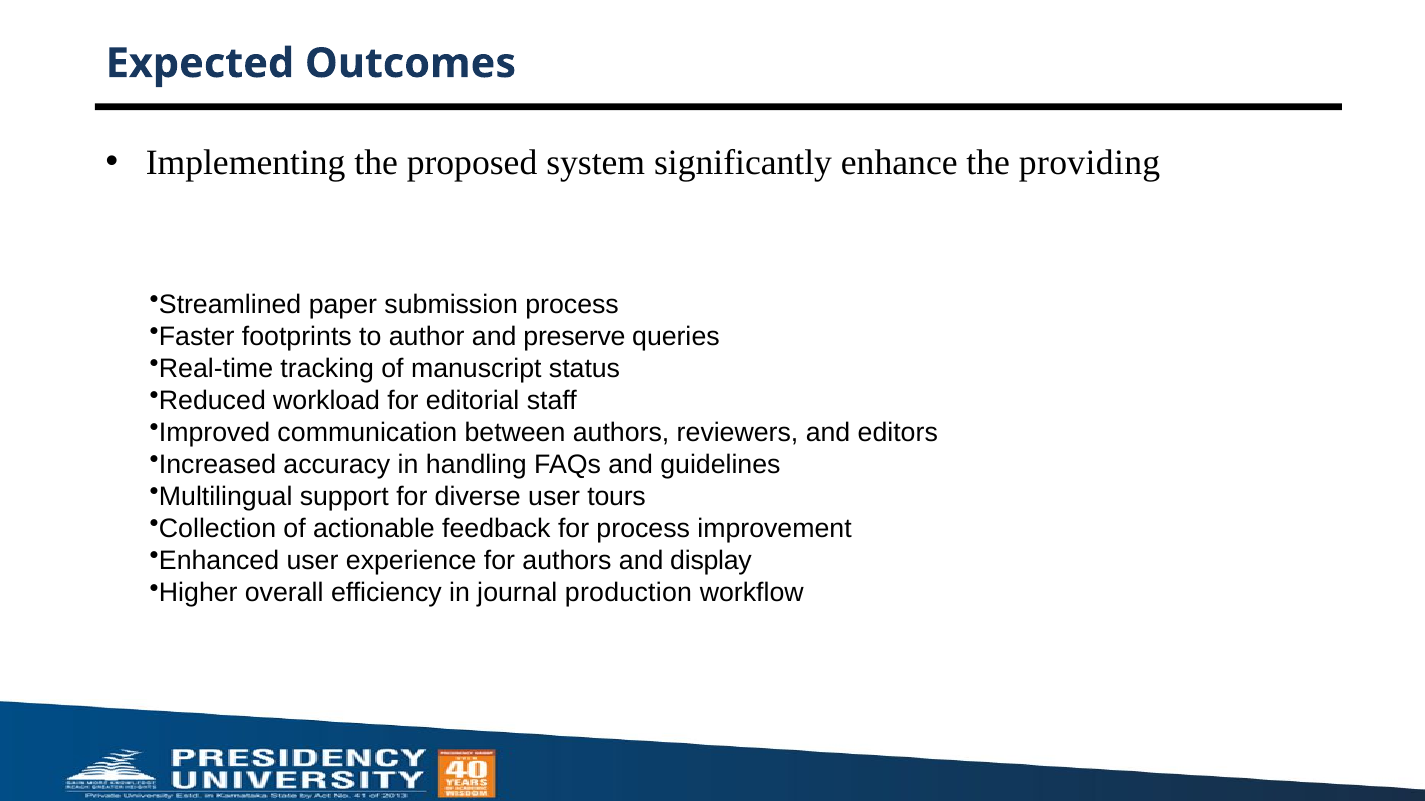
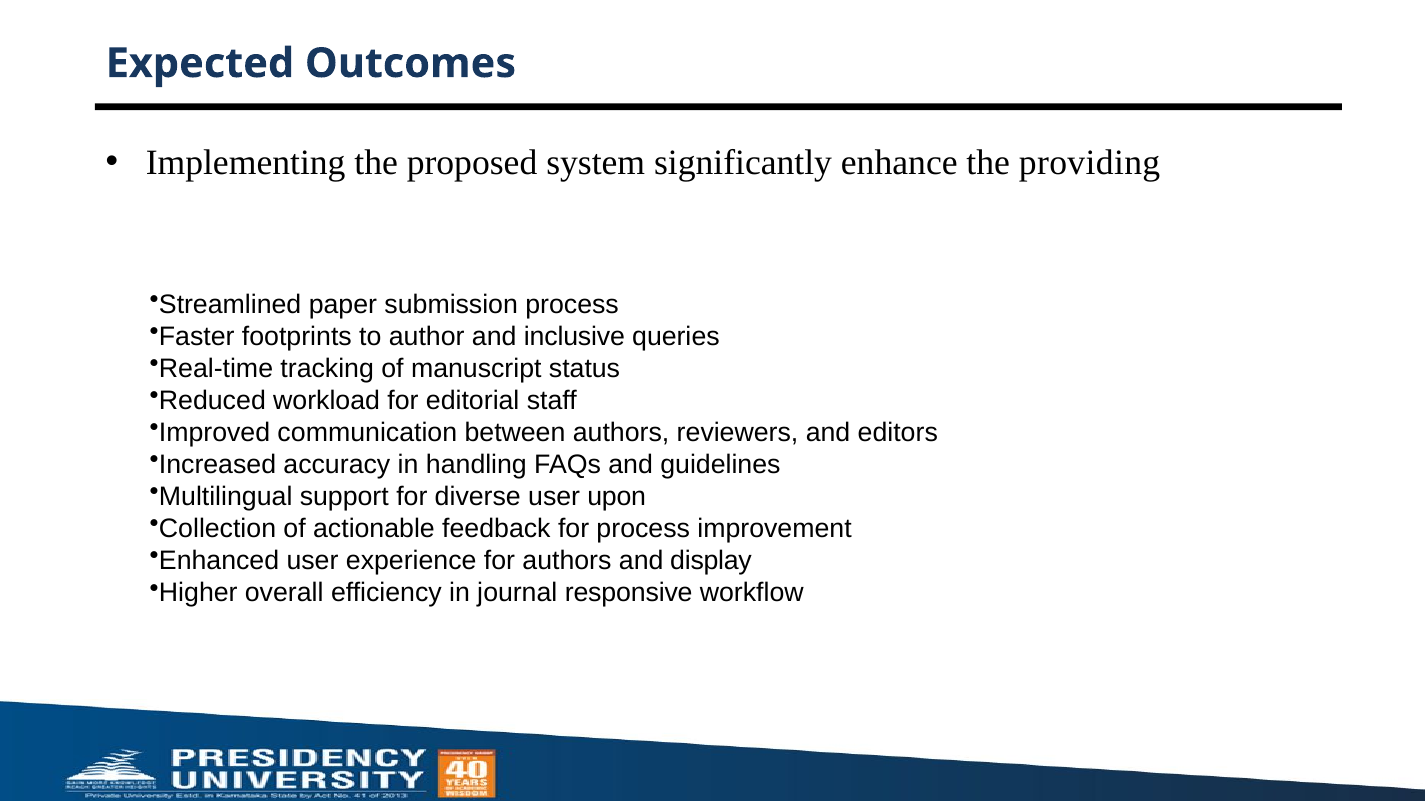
preserve: preserve -> inclusive (574, 337)
tours: tours -> upon (617, 497)
production: production -> responsive (629, 593)
